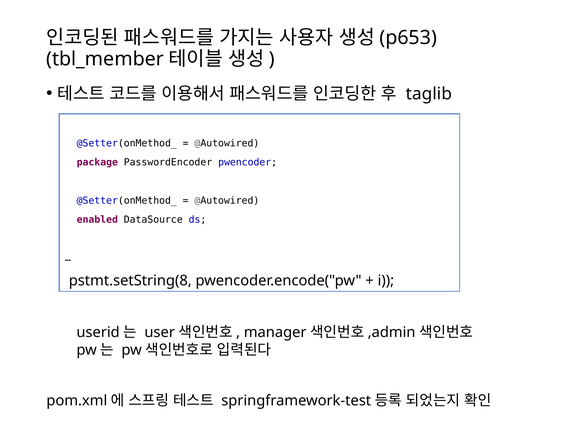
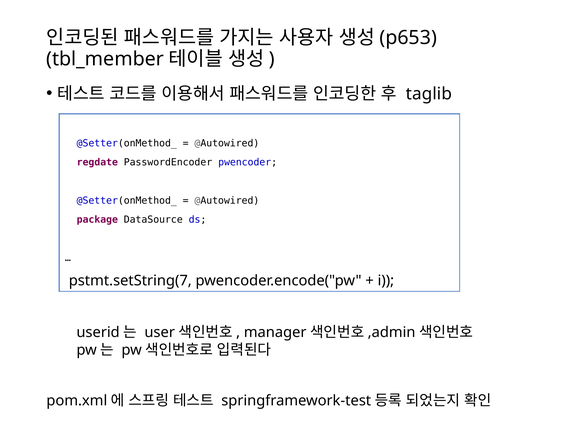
package: package -> regdate (97, 162)
enabled: enabled -> package (97, 220)
pstmt.setString(8: pstmt.setString(8 -> pstmt.setString(7 (130, 281)
